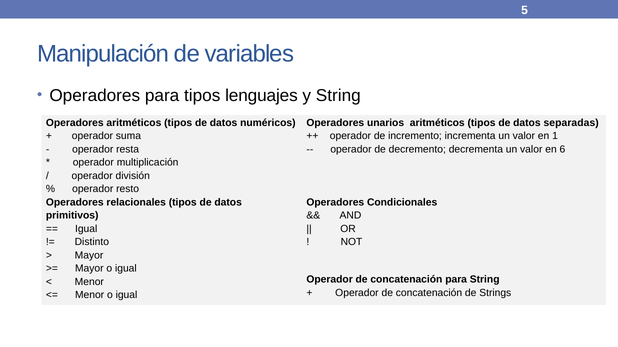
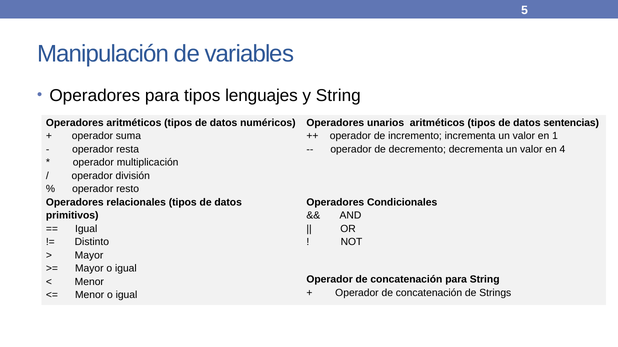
separadas: separadas -> sentencias (571, 123)
6: 6 -> 4 (562, 150)
